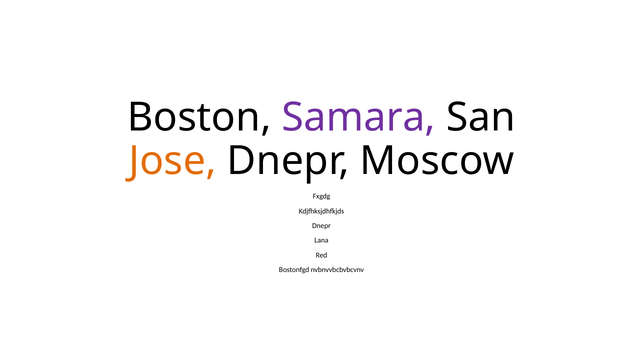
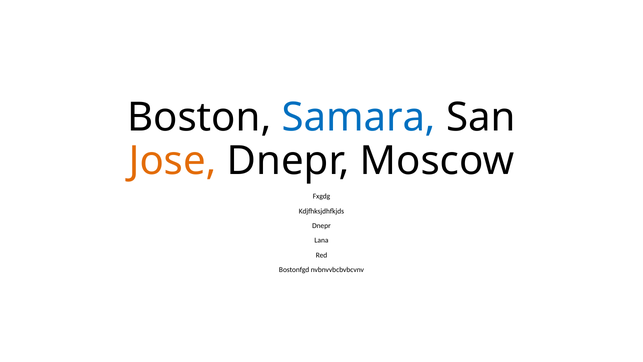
Samara colour: purple -> blue (359, 117)
